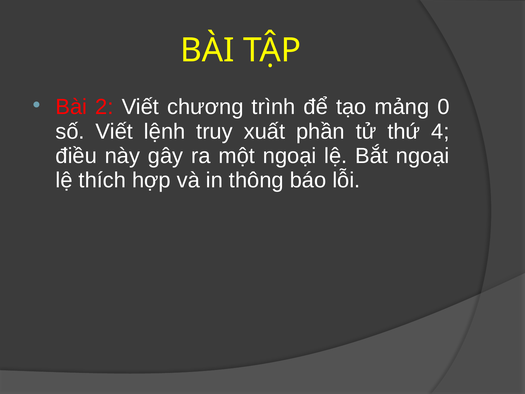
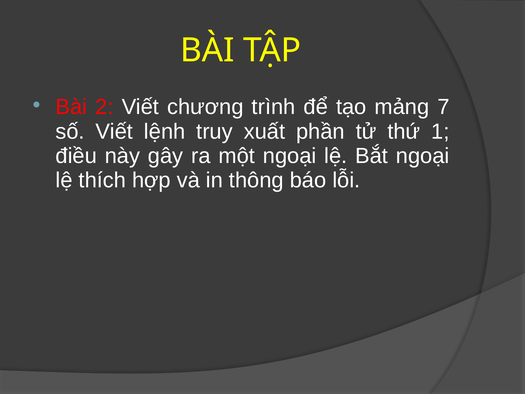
0: 0 -> 7 (443, 107)
4: 4 -> 1 (440, 131)
